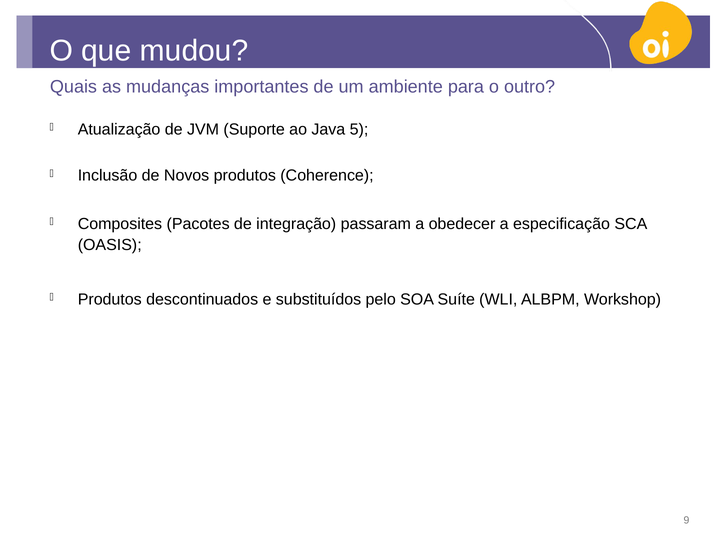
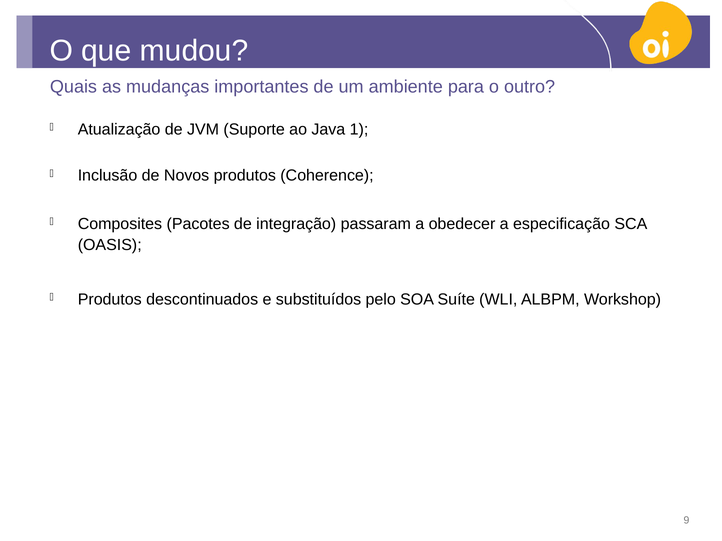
5: 5 -> 1 (359, 129)
